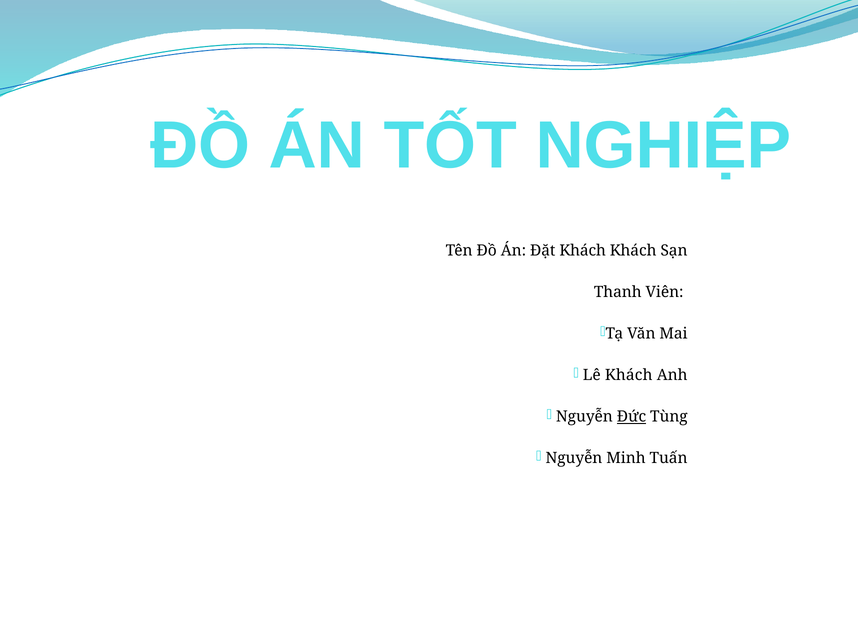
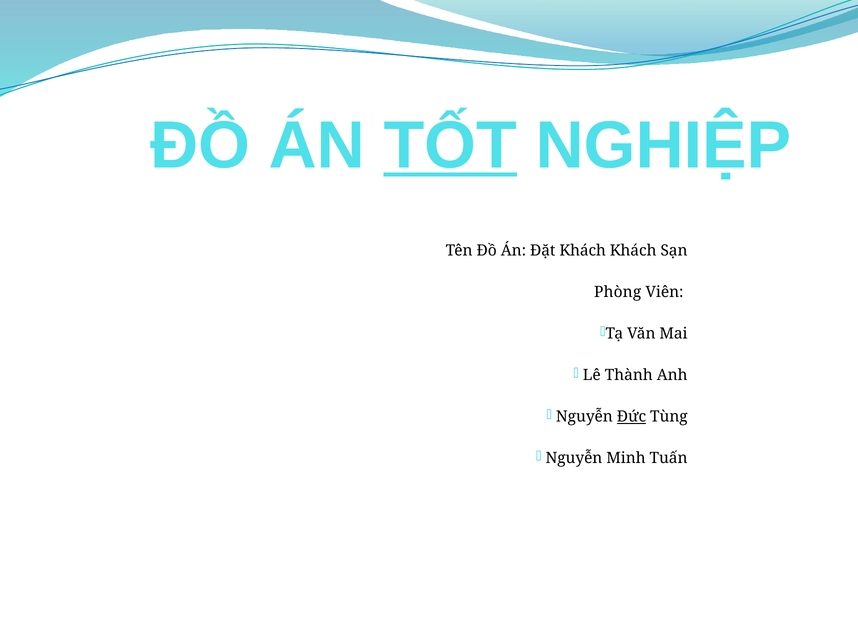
TỐT underline: none -> present (450, 145)
Thanh: Thanh -> Phòng (618, 292)
Lê Khách: Khách -> Thành (629, 375)
